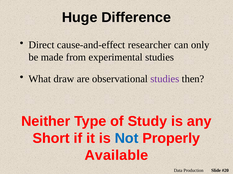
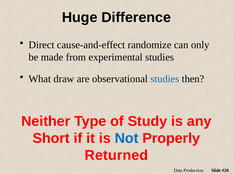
researcher: researcher -> randomize (150, 45)
studies colour: purple -> blue (165, 79)
Available: Available -> Returned (116, 156)
